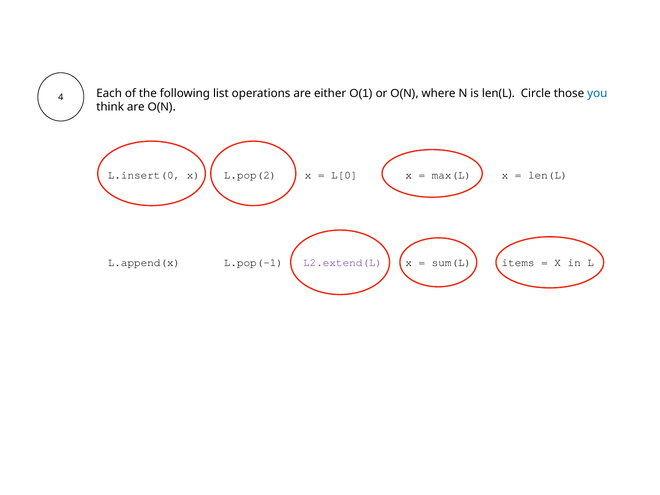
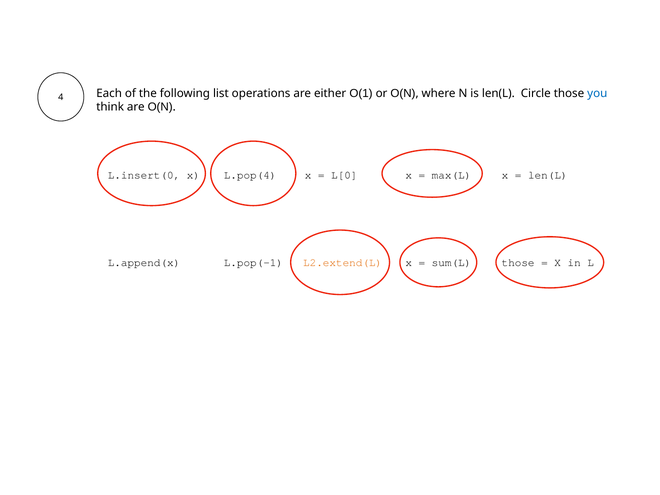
L.pop(2: L.pop(2 -> L.pop(4 (250, 175)
L2.extend(L colour: purple -> orange (343, 263)
items: items -> those (518, 263)
